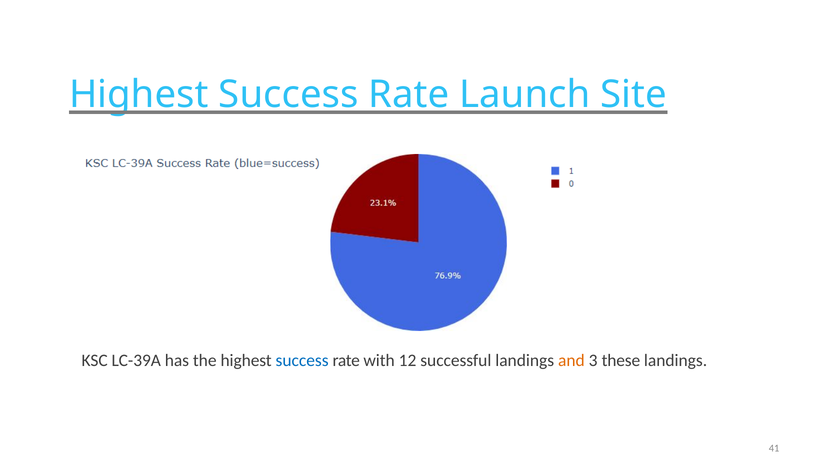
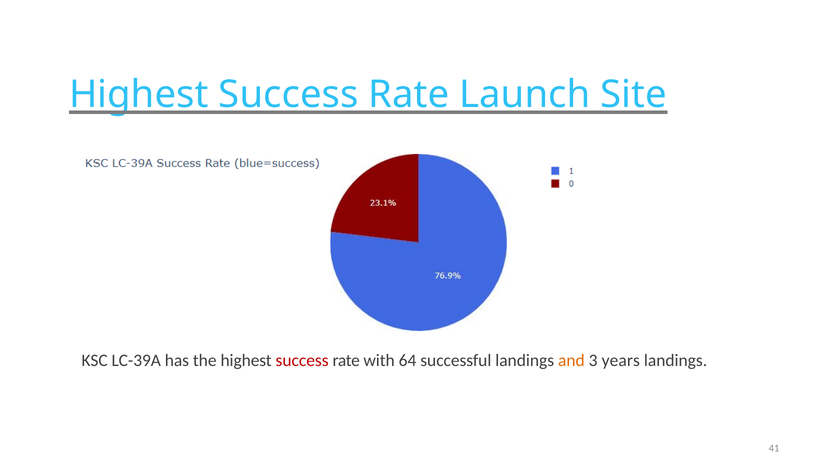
success colour: blue -> red (302, 360)
12: 12 -> 64 (408, 360)
these: these -> years (621, 360)
